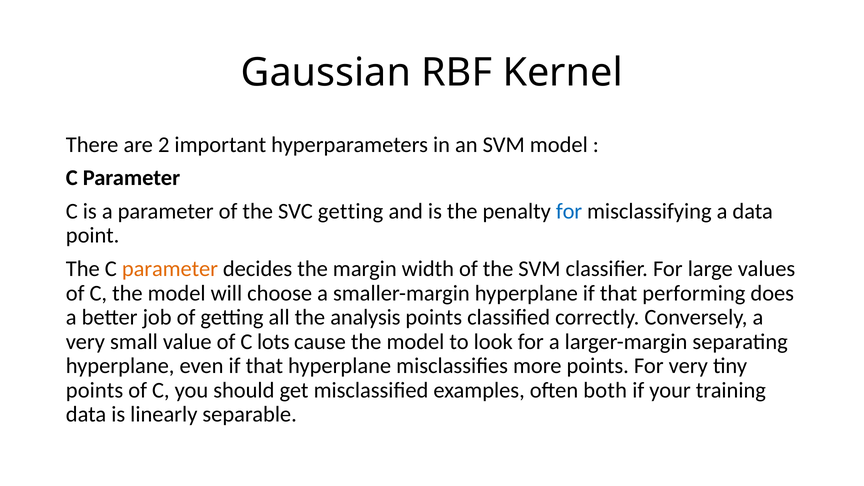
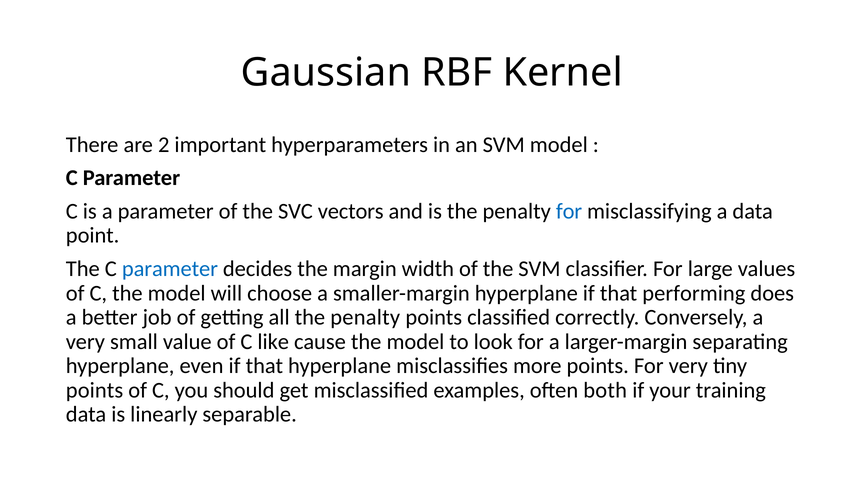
SVC getting: getting -> vectors (351, 211)
parameter colour: orange -> blue (170, 269)
all the analysis: analysis -> penalty (365, 317)
lots: lots -> like (273, 342)
